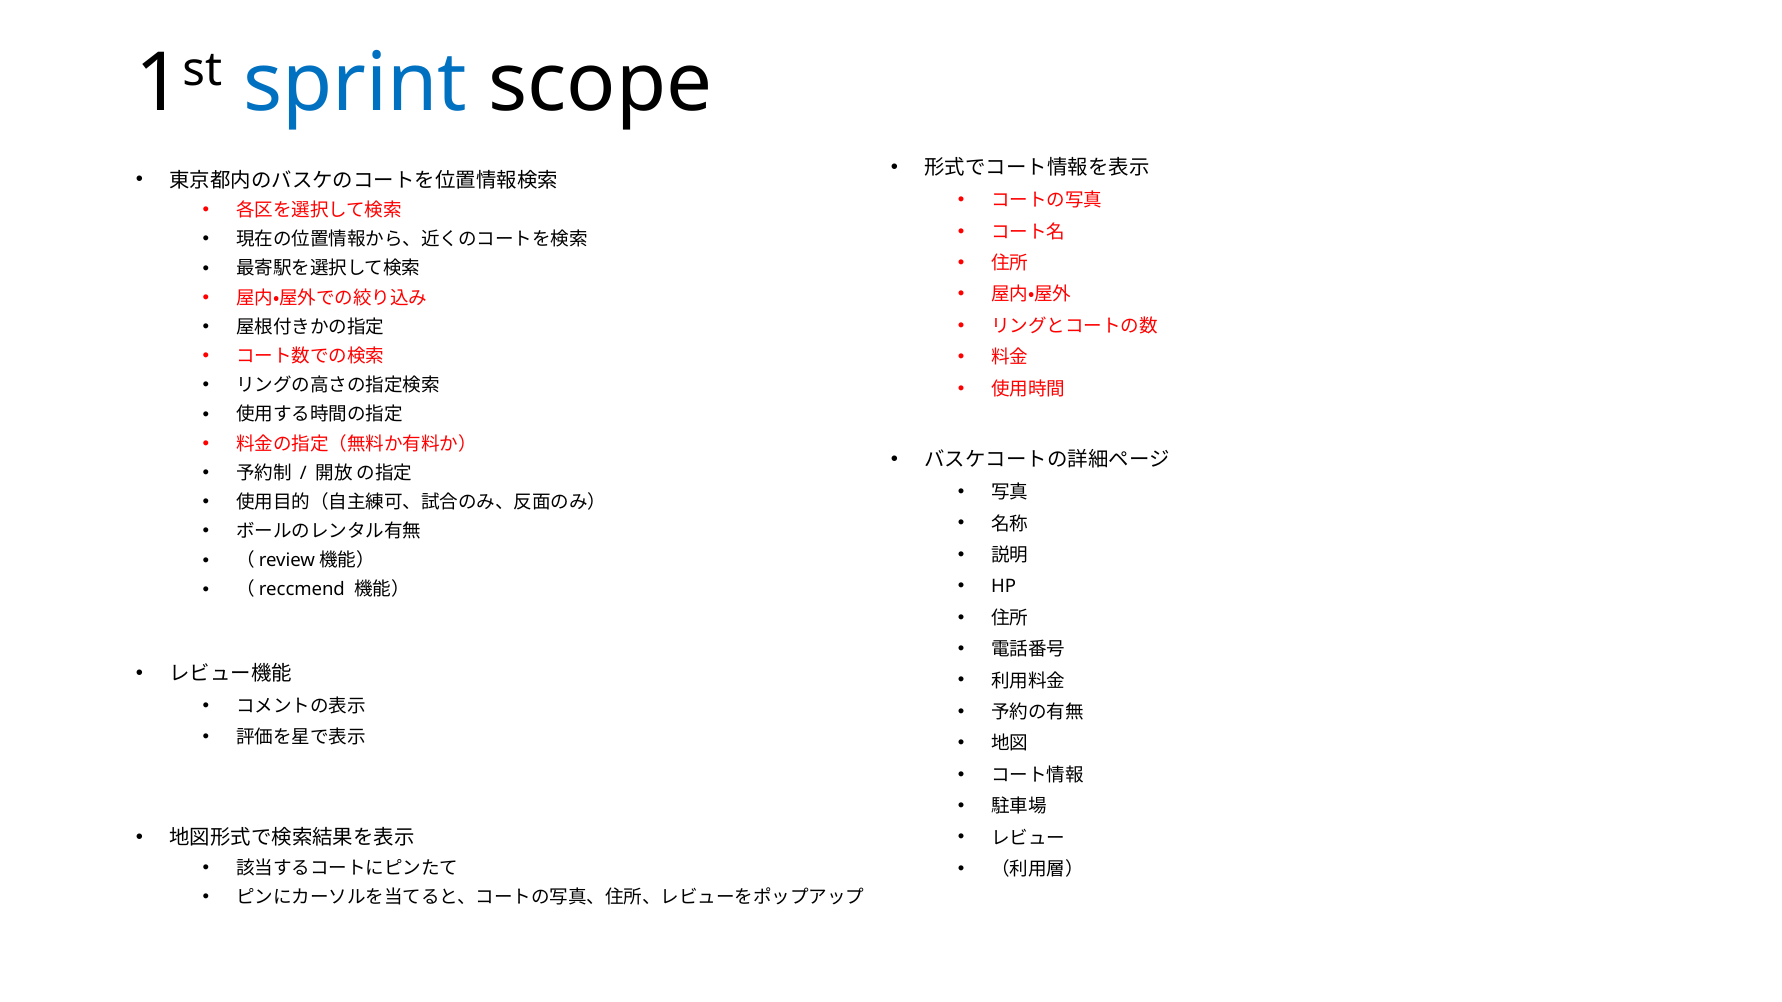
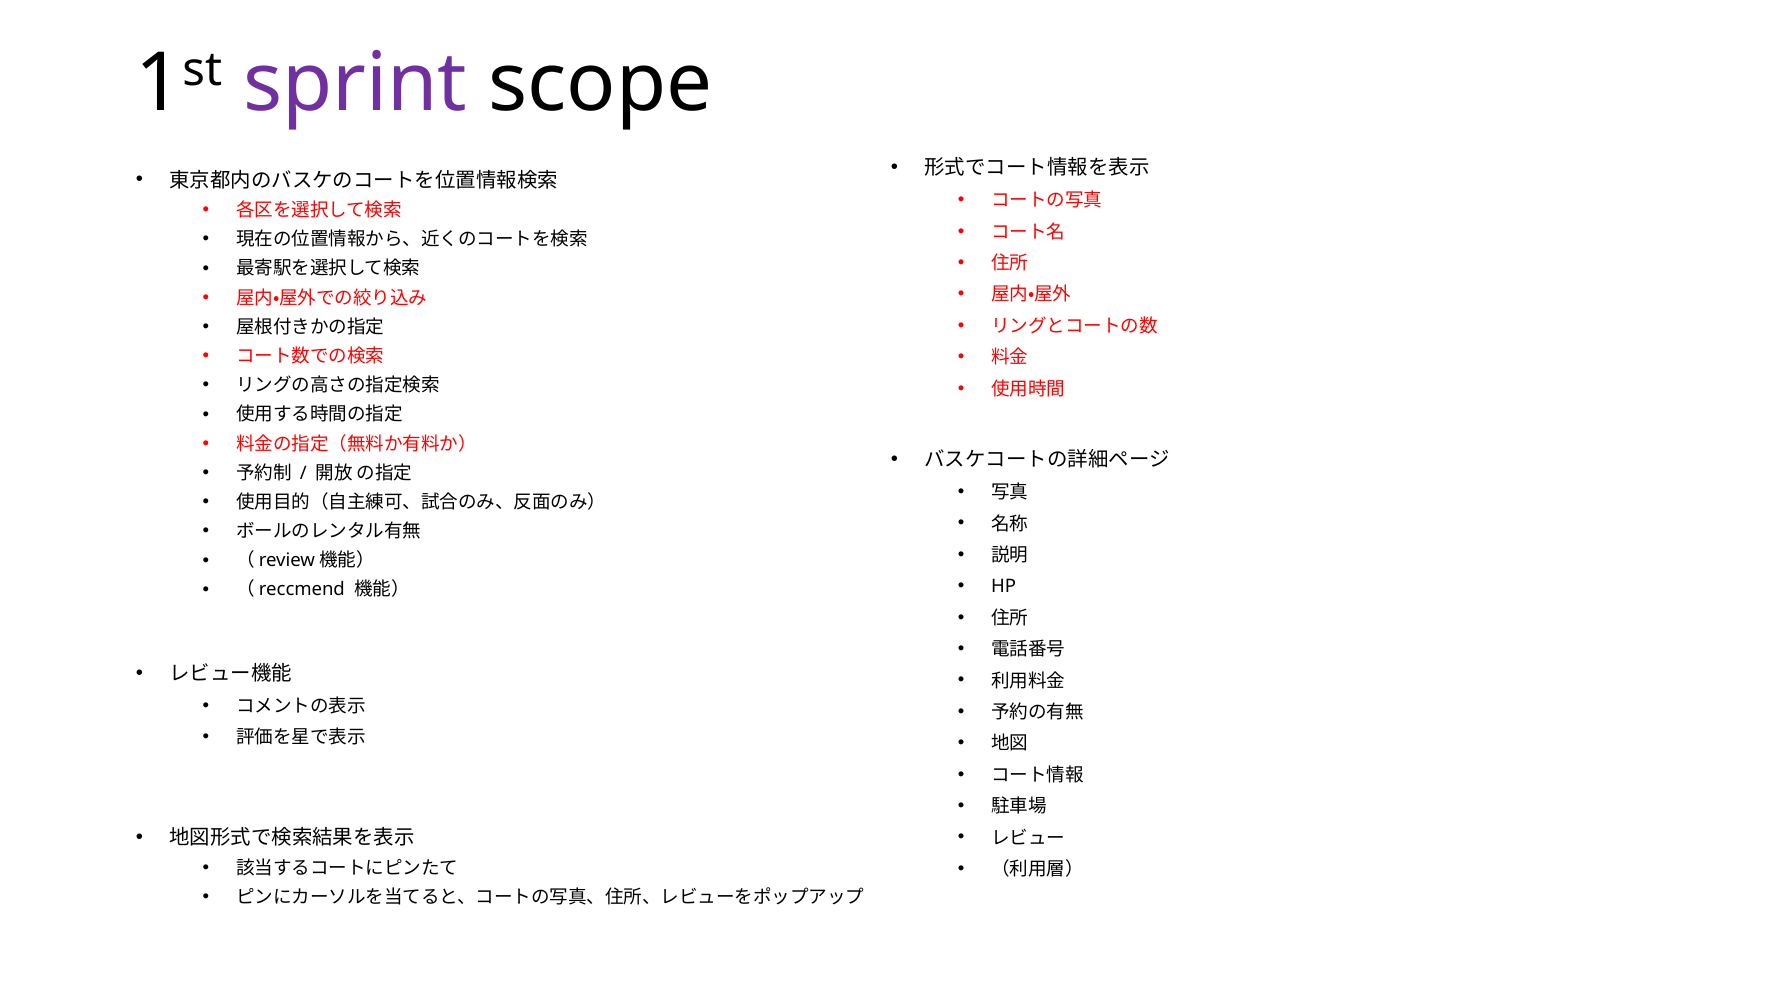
sprint colour: blue -> purple (355, 83)
